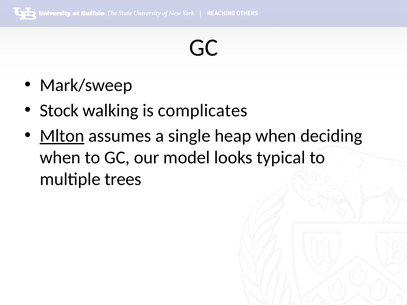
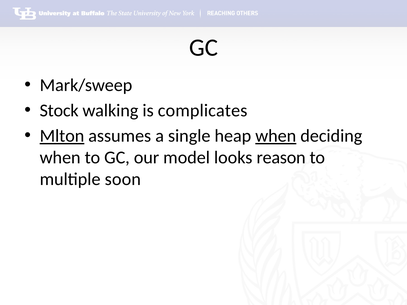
when underline: none -> present (276, 136)
typical: typical -> reason (281, 158)
trees: trees -> soon (123, 179)
